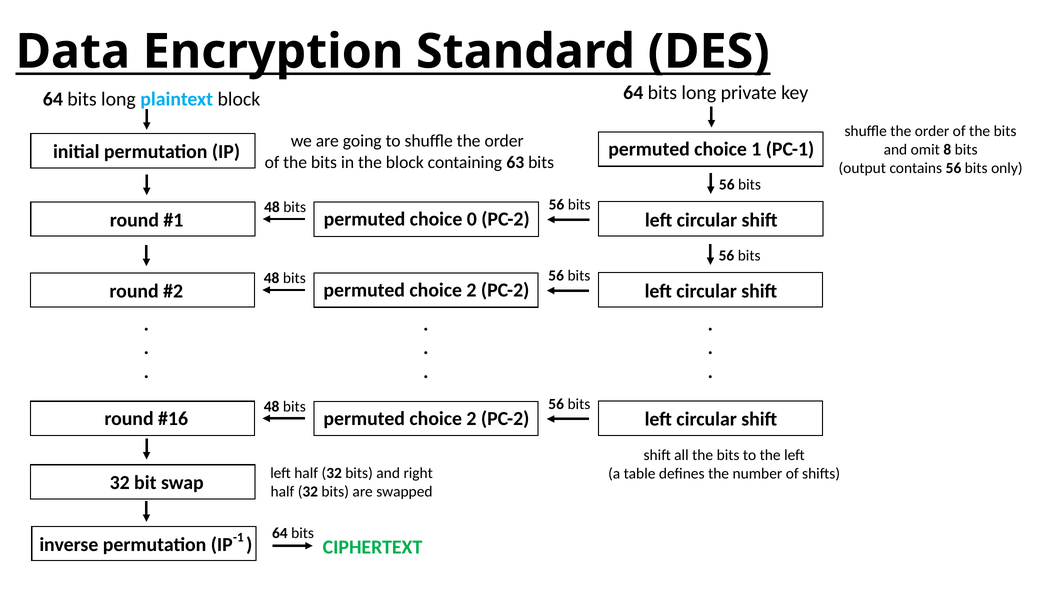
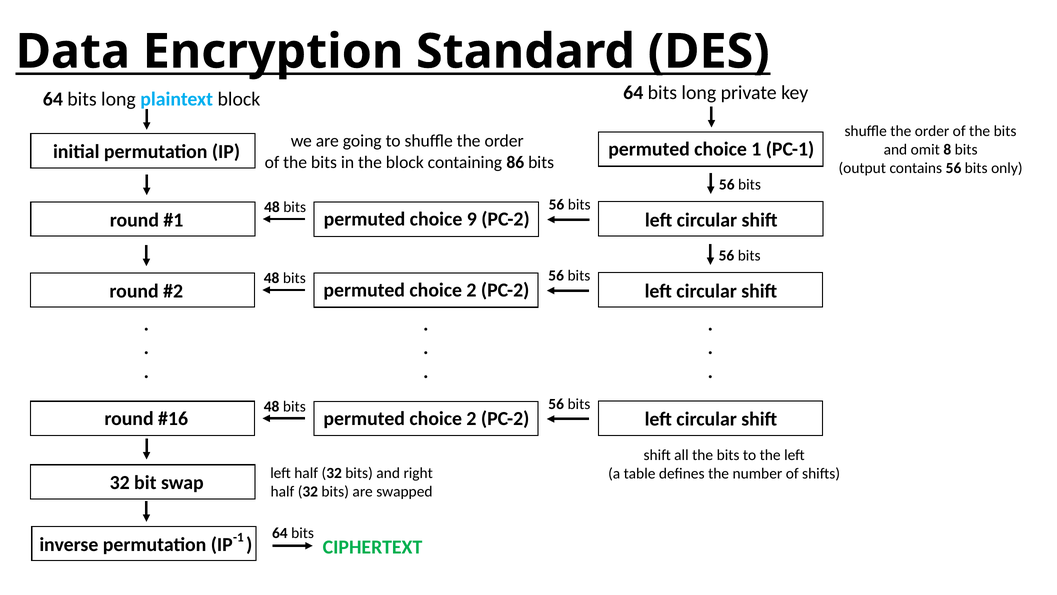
63: 63 -> 86 (515, 162)
0: 0 -> 9 (472, 219)
